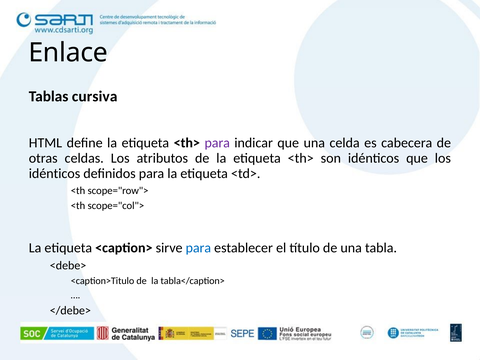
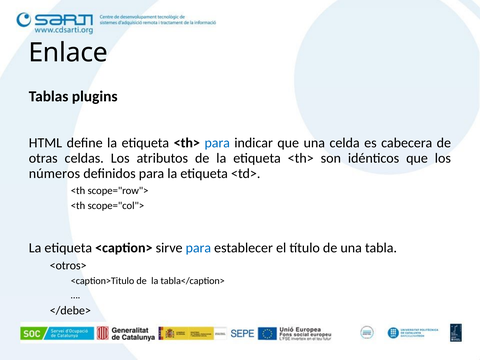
cursiva: cursiva -> plugins (95, 96)
para colour: purple -> blue (217, 143)
idénticos: idénticos -> números (54, 174)
<debe>: <debe> -> <otros> (68, 265)
